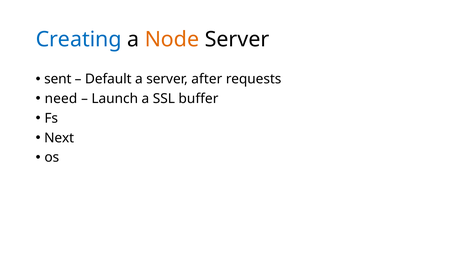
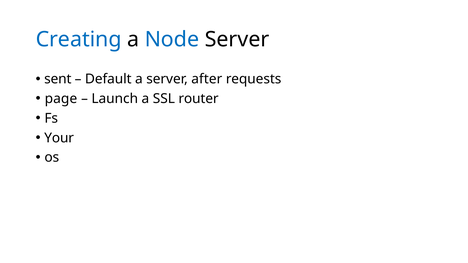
Node colour: orange -> blue (172, 39)
need: need -> page (61, 99)
buffer: buffer -> router (199, 99)
Next: Next -> Your (59, 138)
